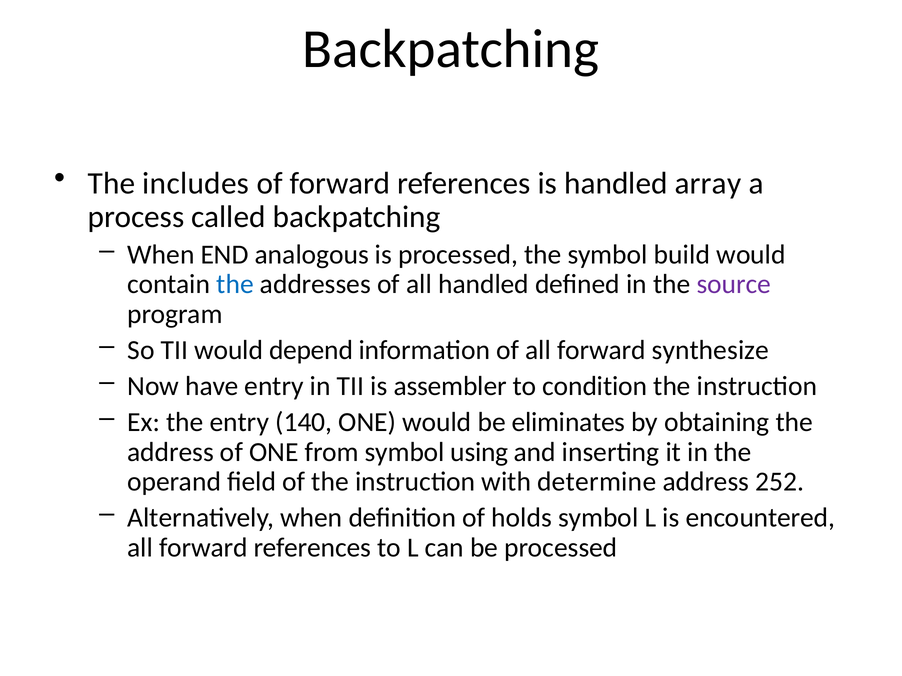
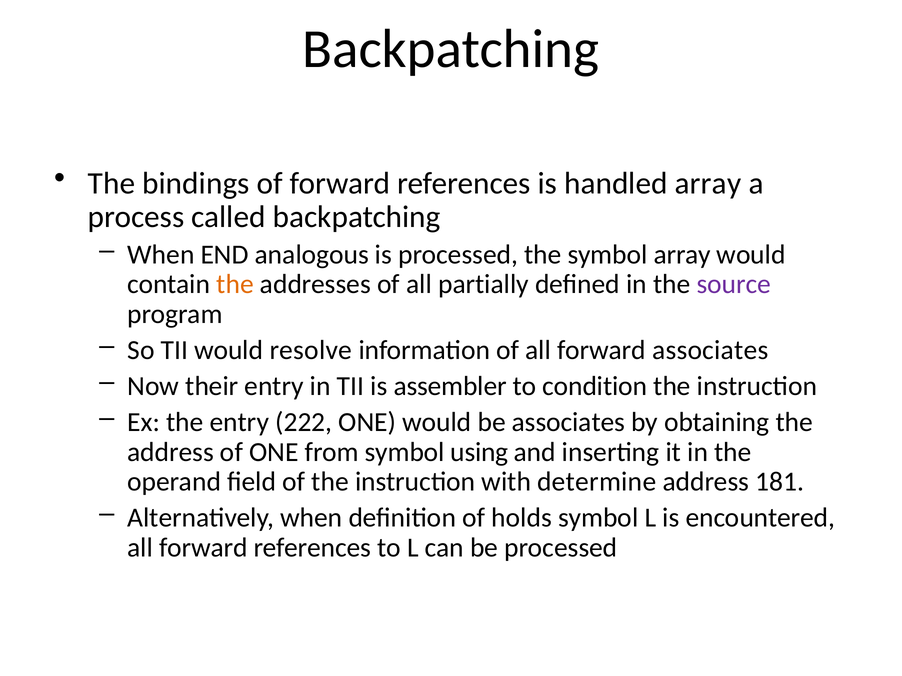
includes: includes -> bindings (196, 183)
symbol build: build -> array (682, 255)
the colour: blue -> orange (235, 285)
all handled: handled -> partially (484, 285)
depend: depend -> resolve (311, 350)
forward synthesize: synthesize -> associates (710, 350)
have: have -> their (212, 386)
140: 140 -> 222 (304, 423)
be eliminates: eliminates -> associates (568, 423)
252: 252 -> 181 (780, 482)
